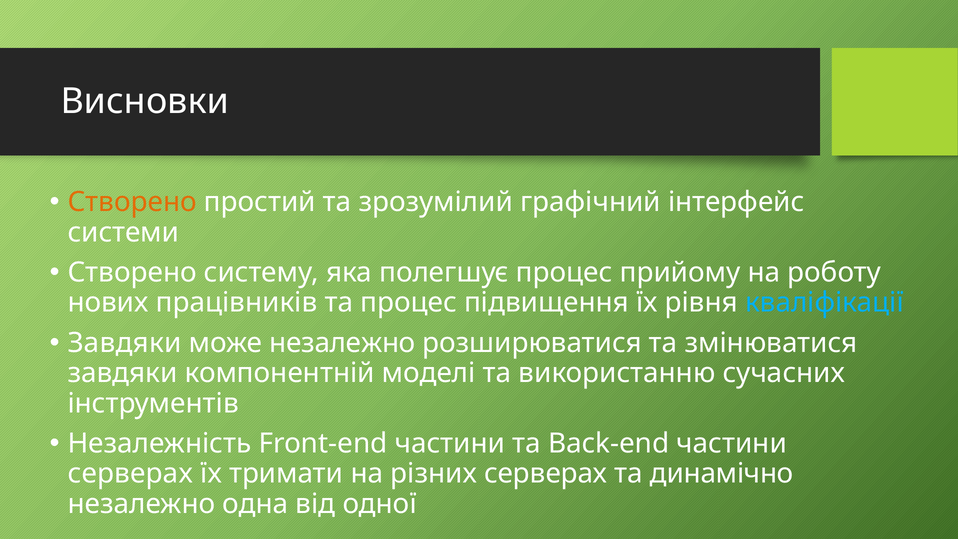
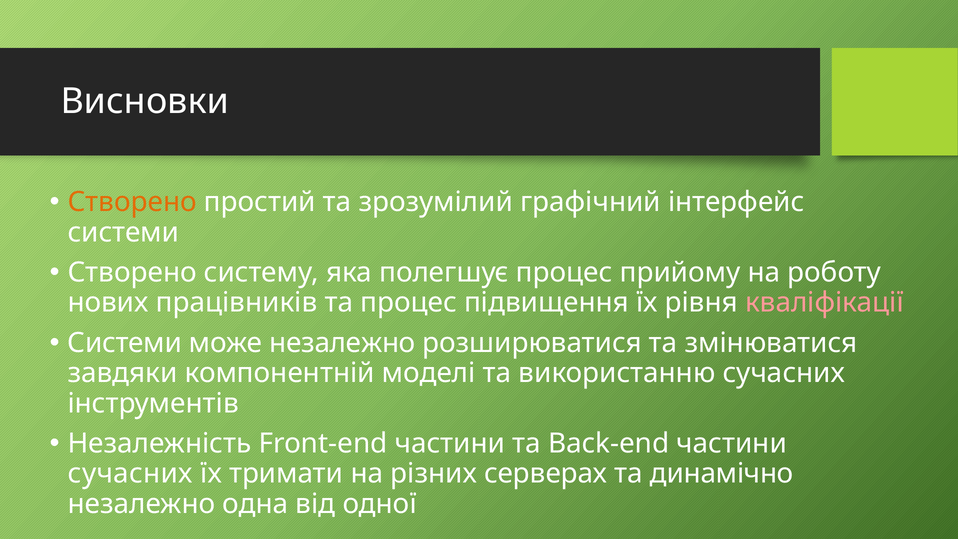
кваліфікації colour: light blue -> pink (824, 303)
Завдяки: Завдяки -> Системи (125, 343)
серверах: серверах -> сучасних (130, 474)
